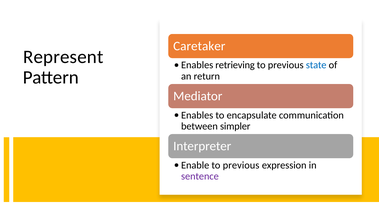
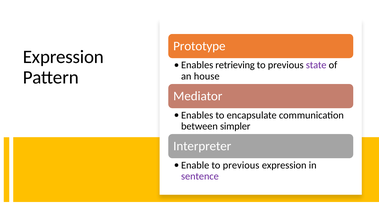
Caretaker: Caretaker -> Prototype (199, 46)
Represent: Represent -> Expression (63, 57)
state colour: blue -> purple (316, 65)
return: return -> house (207, 76)
